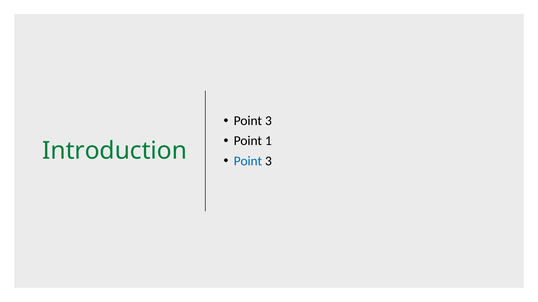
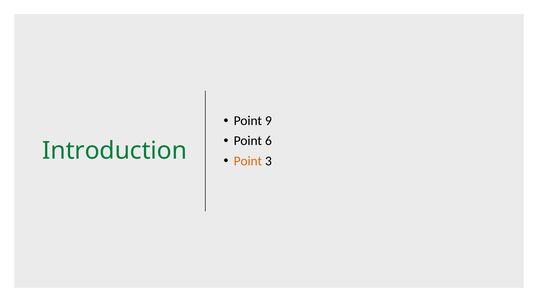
3: 3 -> 9 (268, 121)
1: 1 -> 6 (268, 141)
Point colour: blue -> orange (248, 161)
